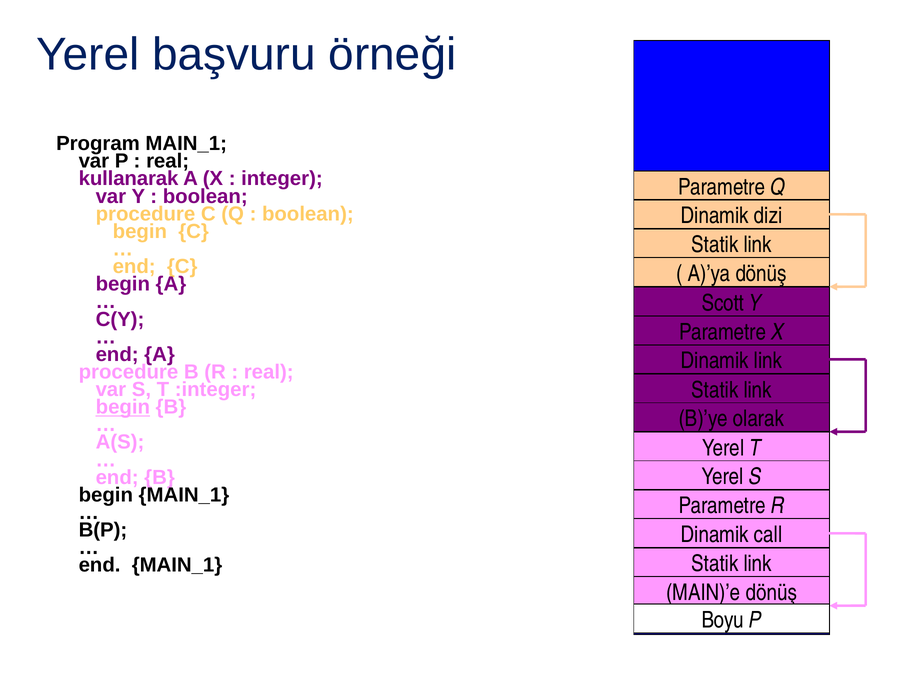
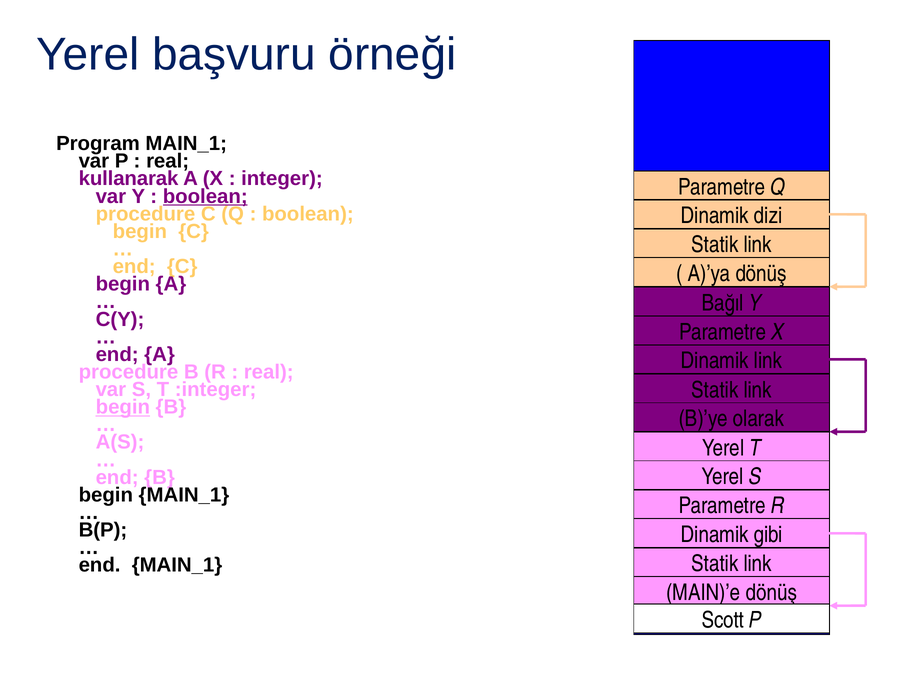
boolean underline: none -> present (205, 196)
Scott: Scott -> Bağıl (723, 303)
call: call -> gibi (768, 535)
Boyu: Boyu -> Scott (723, 620)
